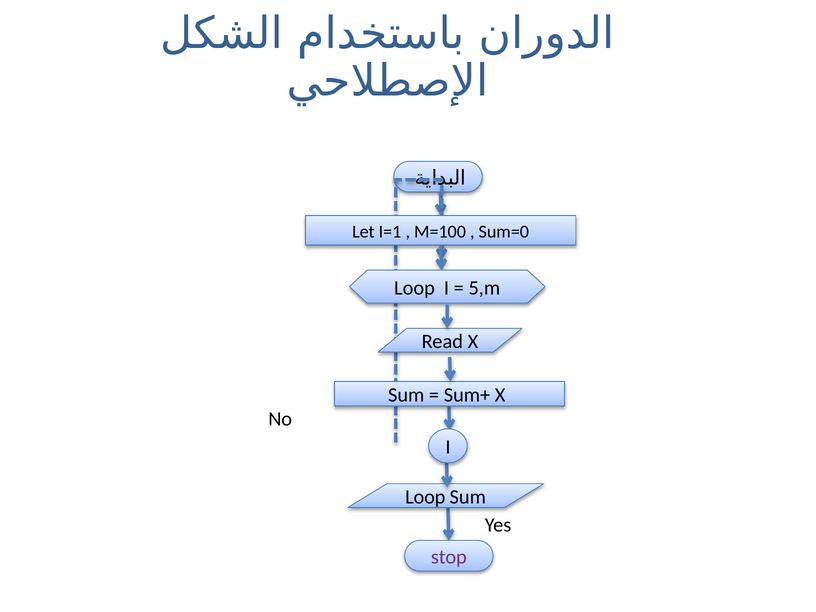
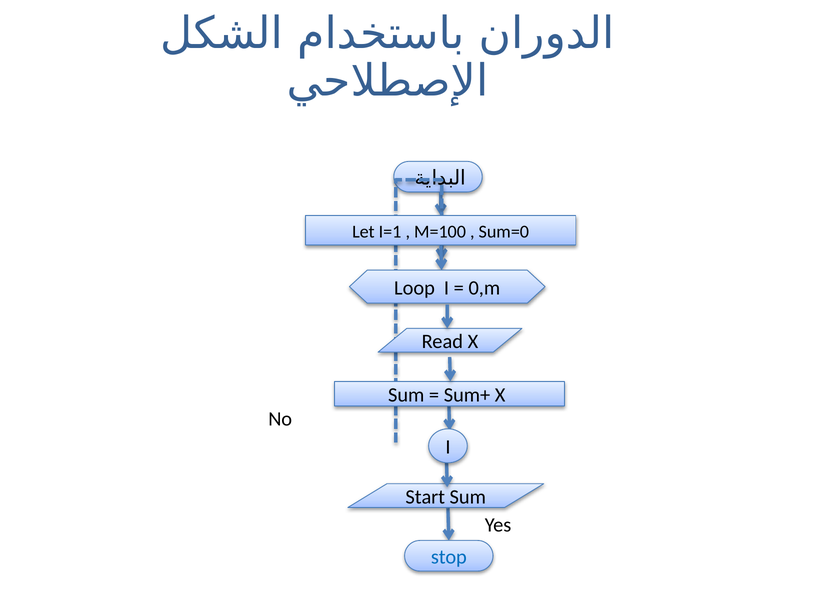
5,m: 5,m -> 0,m (484, 288)
Loop: Loop -> Start (425, 497)
stop colour: purple -> blue (449, 557)
